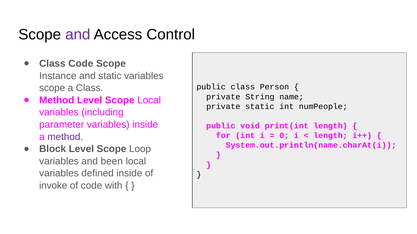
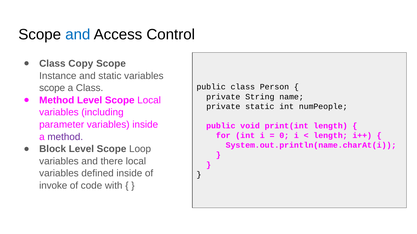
and colour: purple -> blue (78, 35)
Class Code: Code -> Copy (81, 64)
been: been -> there (112, 162)
